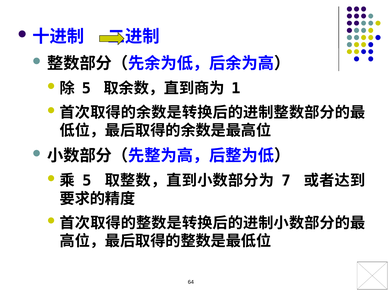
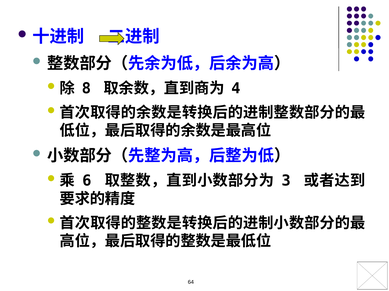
5: 5 -> 8 (86, 89)
1: 1 -> 4 (236, 89)
5: 5 -> 6 (87, 181)
7: 7 -> 3 (286, 181)
